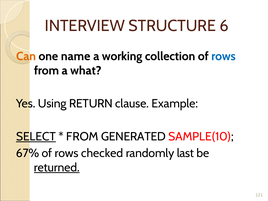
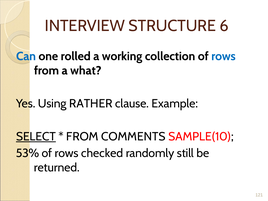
Can colour: orange -> blue (26, 56)
name: name -> rolled (76, 56)
RETURN: RETURN -> RATHER (91, 104)
GENERATED: GENERATED -> COMMENTS (133, 137)
67%: 67% -> 53% (28, 153)
last: last -> still (185, 153)
returned underline: present -> none (57, 167)
